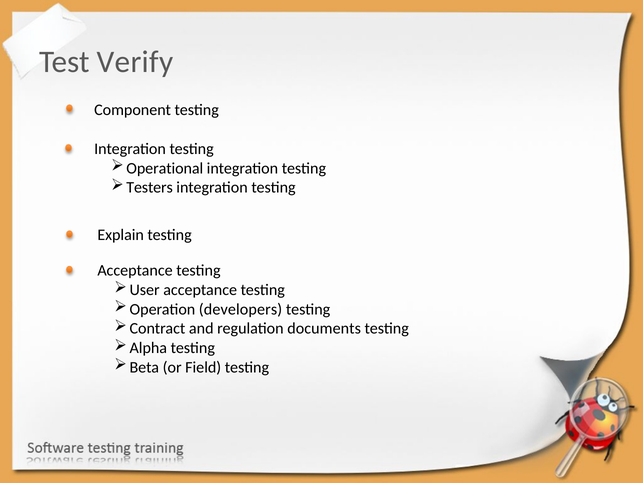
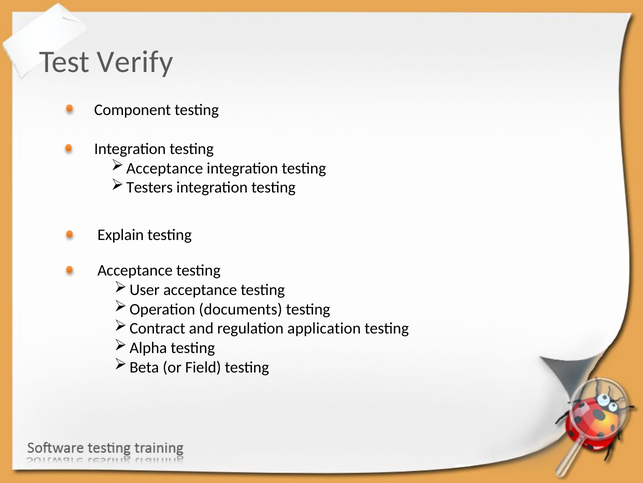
Operational: Operational -> Acceptance (165, 168)
developers: developers -> documents (241, 309)
documents: documents -> application (324, 328)
